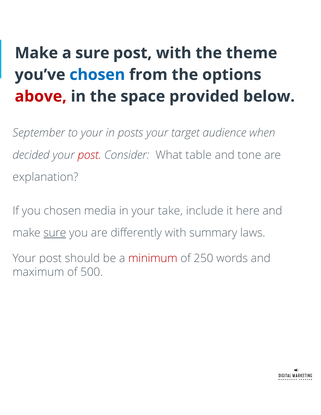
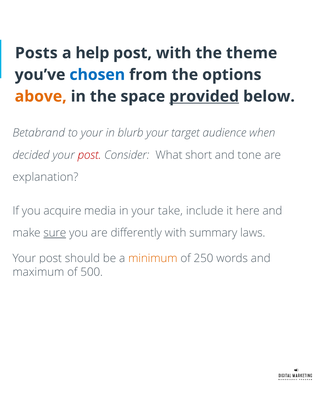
Make: Make -> Posts (36, 53)
a sure: sure -> help (92, 53)
above colour: red -> orange (41, 96)
provided underline: none -> present (204, 96)
September: September -> Betabrand (39, 133)
posts: posts -> blurb (130, 133)
table: table -> short (199, 155)
you chosen: chosen -> acquire (62, 211)
minimum colour: red -> orange (153, 258)
